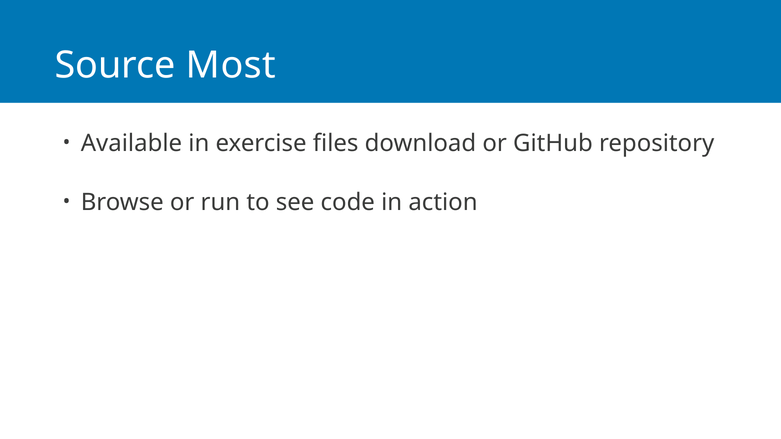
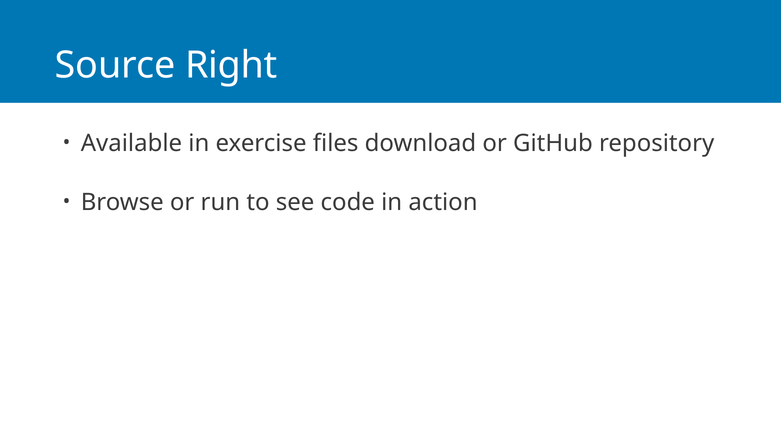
Most: Most -> Right (231, 65)
